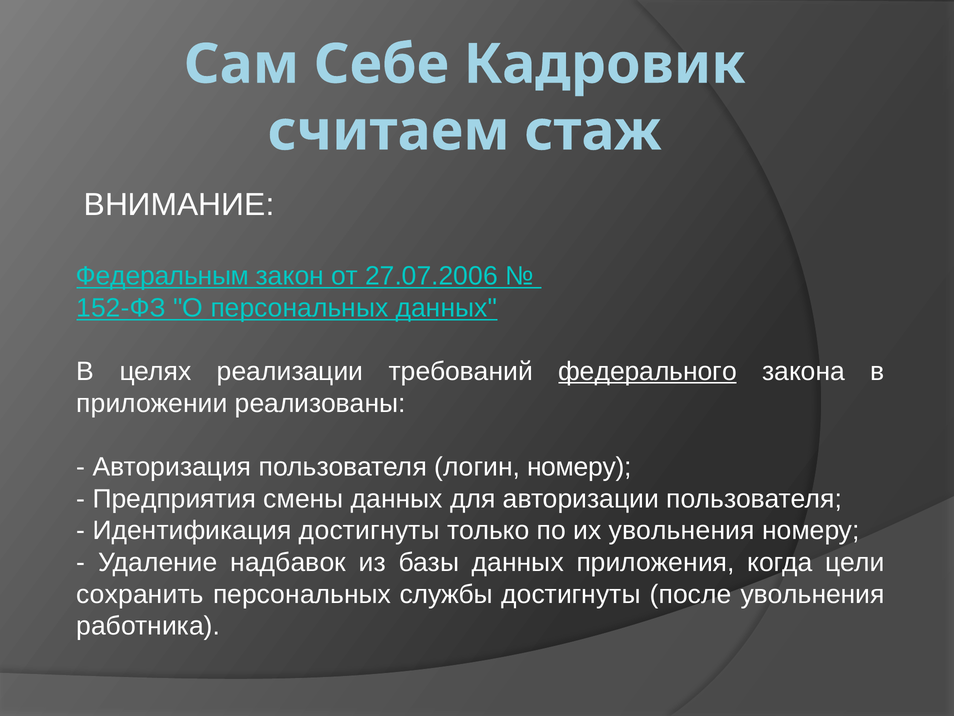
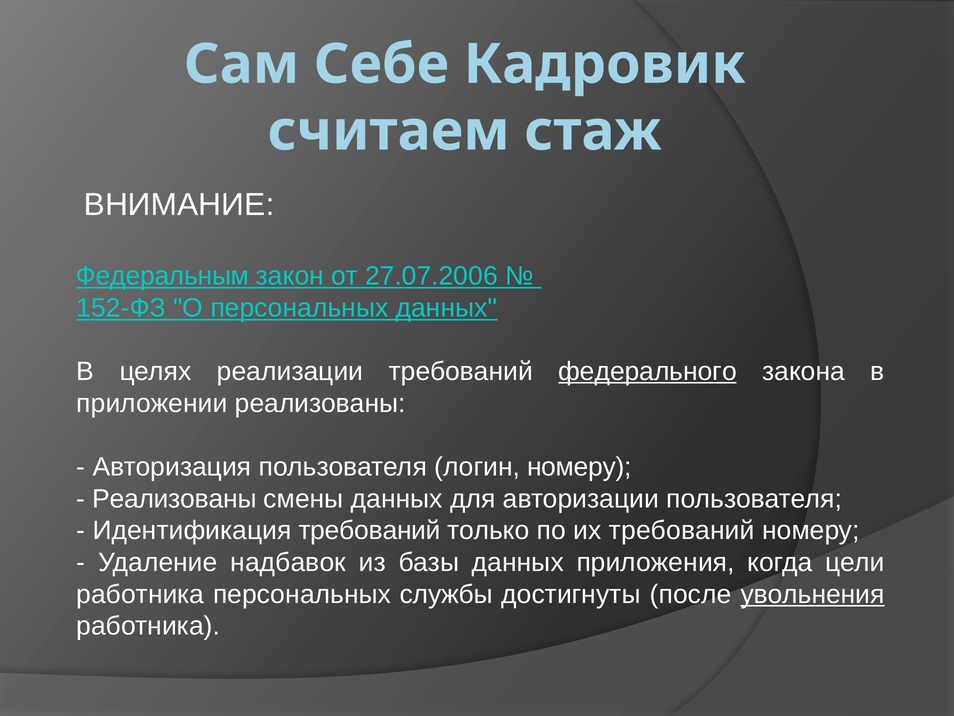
Предприятия: Предприятия -> Реализованы (174, 499)
Идентификация достигнуты: достигнуты -> требований (370, 530)
их увольнения: увольнения -> требований (682, 530)
сохранить: сохранить -> работника (140, 594)
увольнения underline: none -> present (813, 594)
